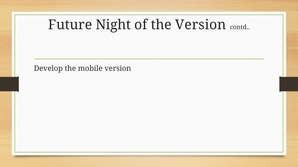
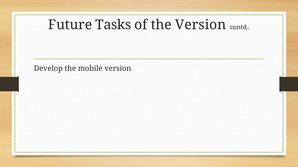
Night: Night -> Tasks (113, 25)
